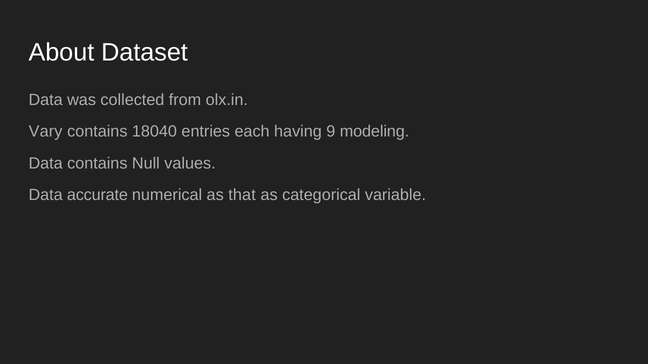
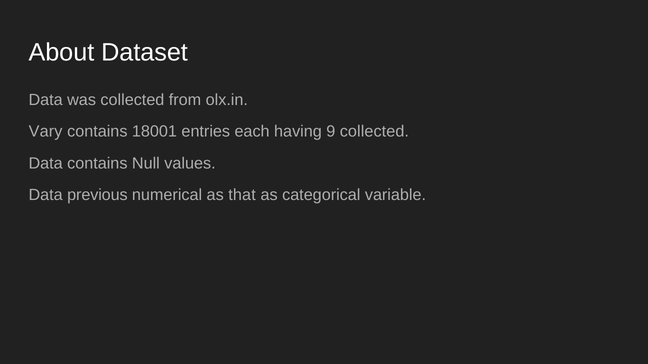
18040: 18040 -> 18001 (154, 132)
9 modeling: modeling -> collected (374, 132)
accurate: accurate -> previous (97, 195)
